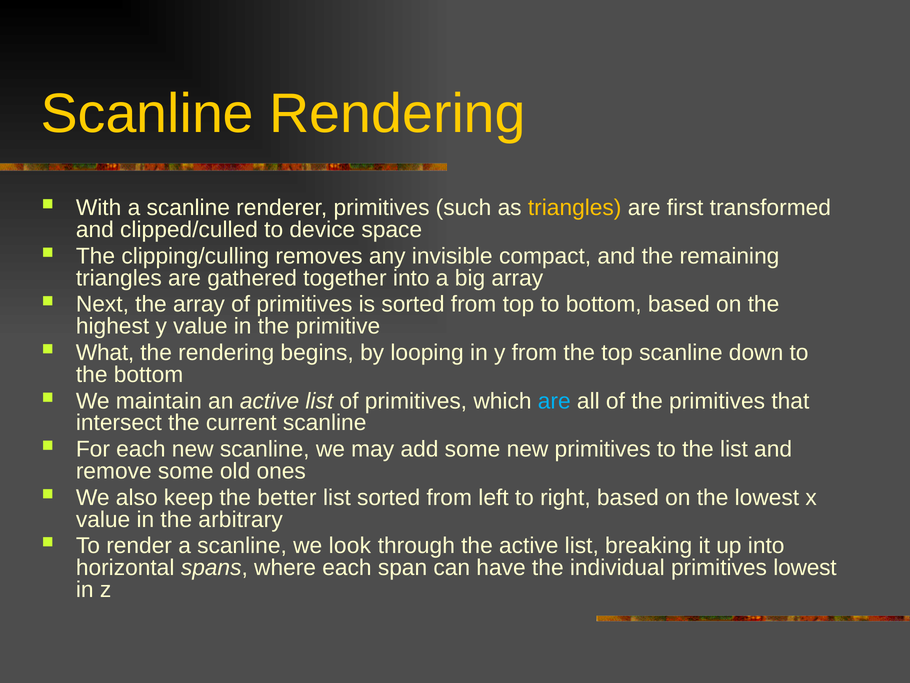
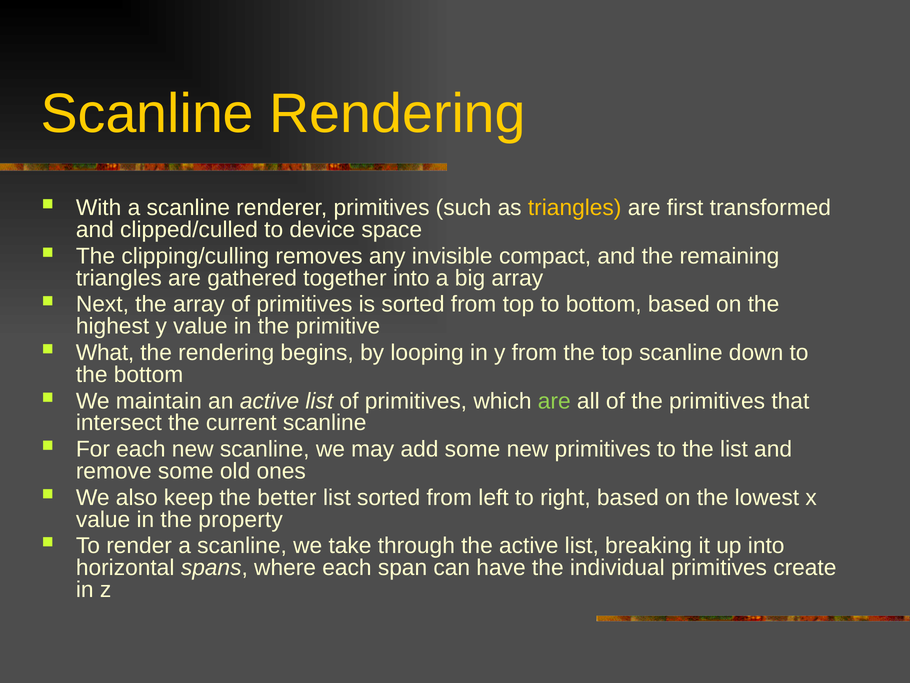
are colour: light blue -> light green (554, 401)
arbitrary: arbitrary -> property (241, 519)
look: look -> take (350, 546)
primitives lowest: lowest -> create (805, 567)
